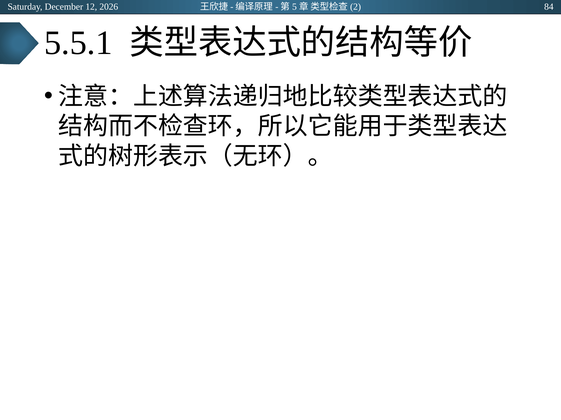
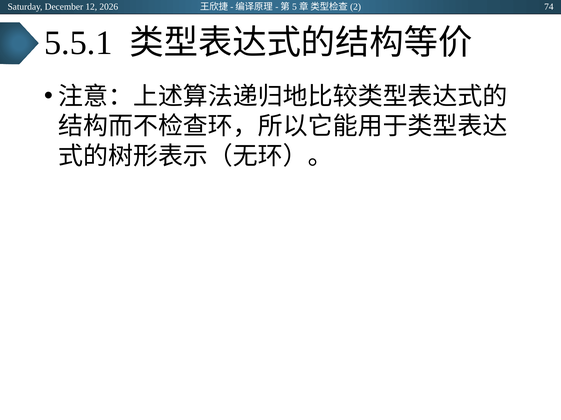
84: 84 -> 74 (549, 7)
